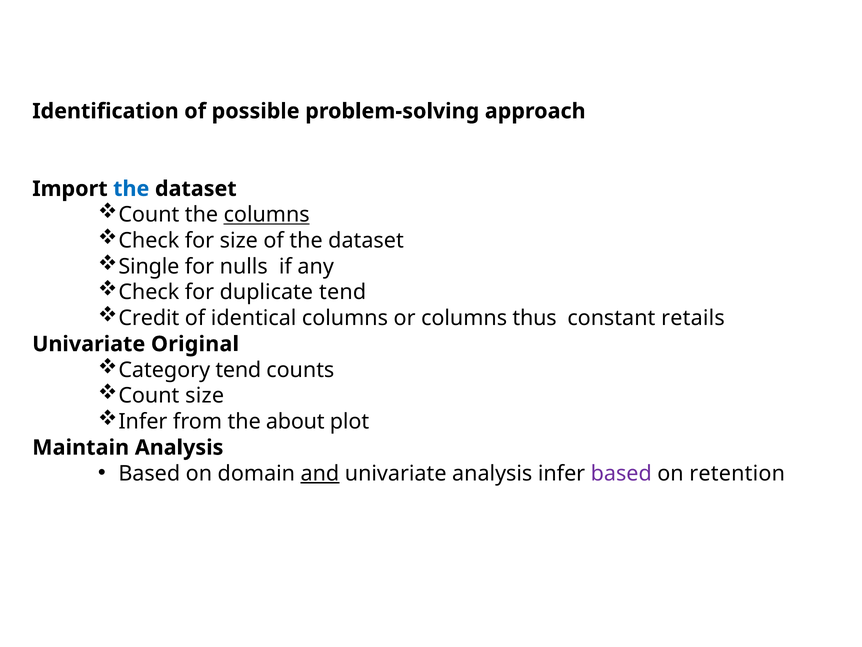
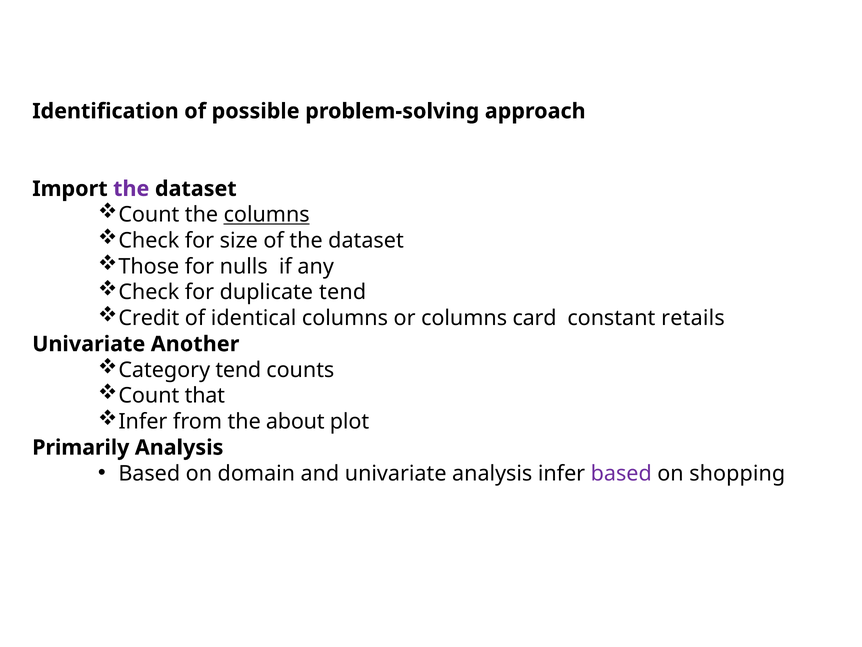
the colour: blue -> purple (131, 189)
Single: Single -> Those (149, 266)
thus: thus -> card (535, 318)
Original: Original -> Another (195, 344)
Count size: size -> that (205, 396)
Maintain: Maintain -> Primarily (81, 447)
and underline: present -> none (320, 473)
retention: retention -> shopping (737, 473)
